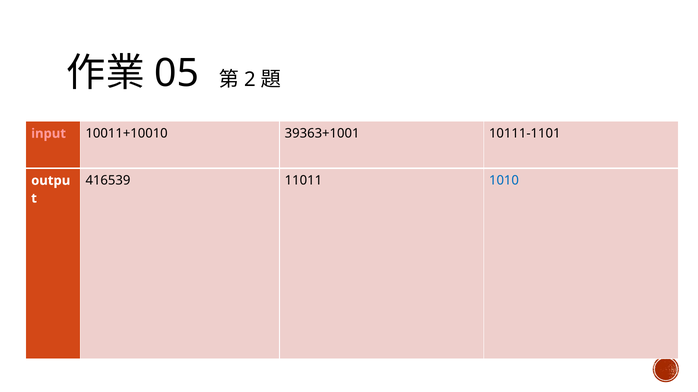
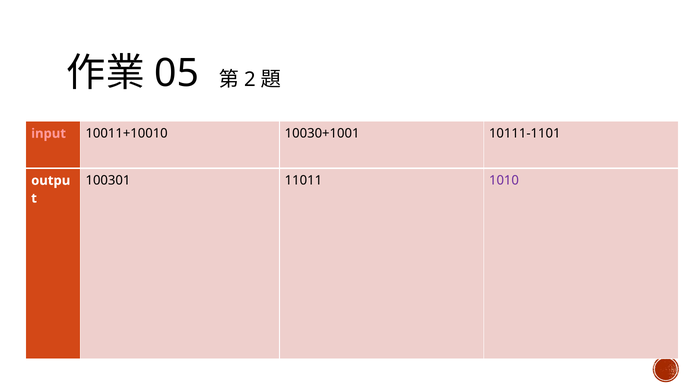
39363+1001: 39363+1001 -> 10030+1001 (322, 134)
416539: 416539 -> 100301 (108, 181)
1010 colour: blue -> purple (504, 181)
